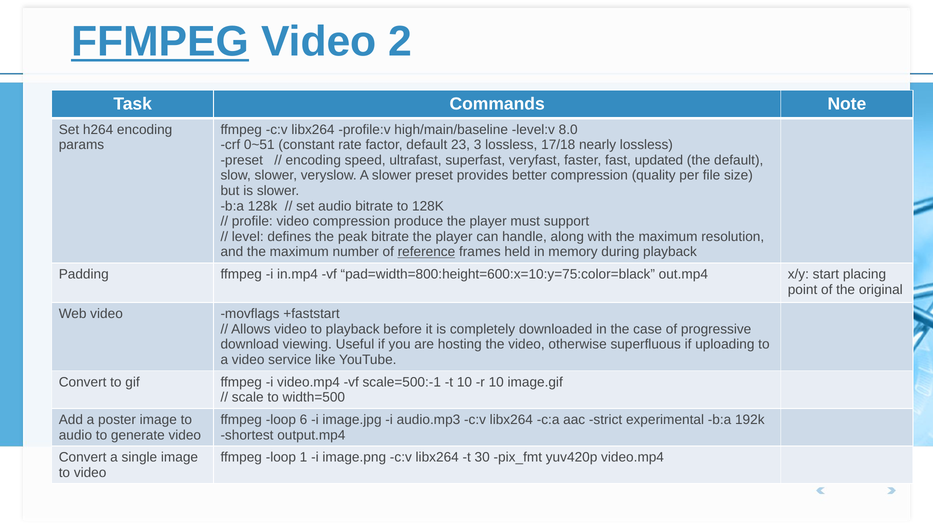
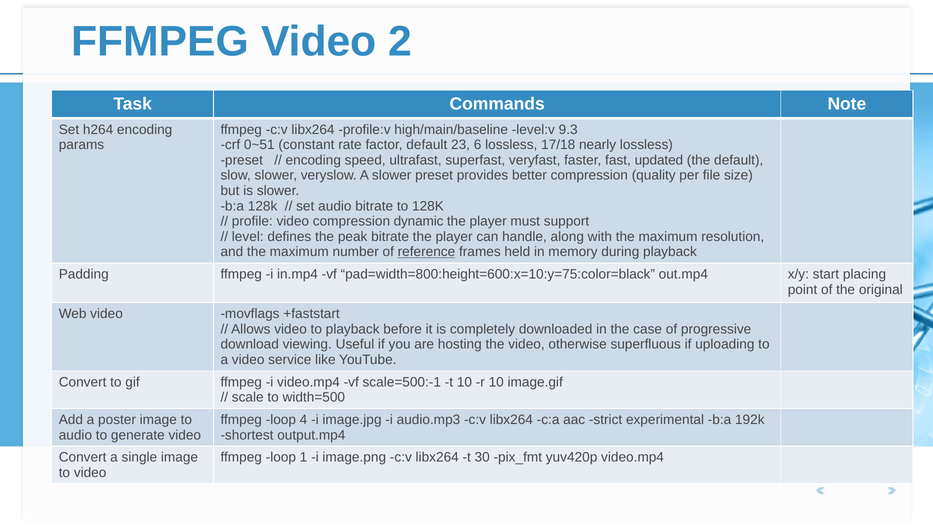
FFMPEG underline: present -> none (160, 42)
8.0: 8.0 -> 9.3 (568, 130)
3: 3 -> 6 (478, 145)
produce: produce -> dynamic (419, 221)
6: 6 -> 4 (304, 420)
